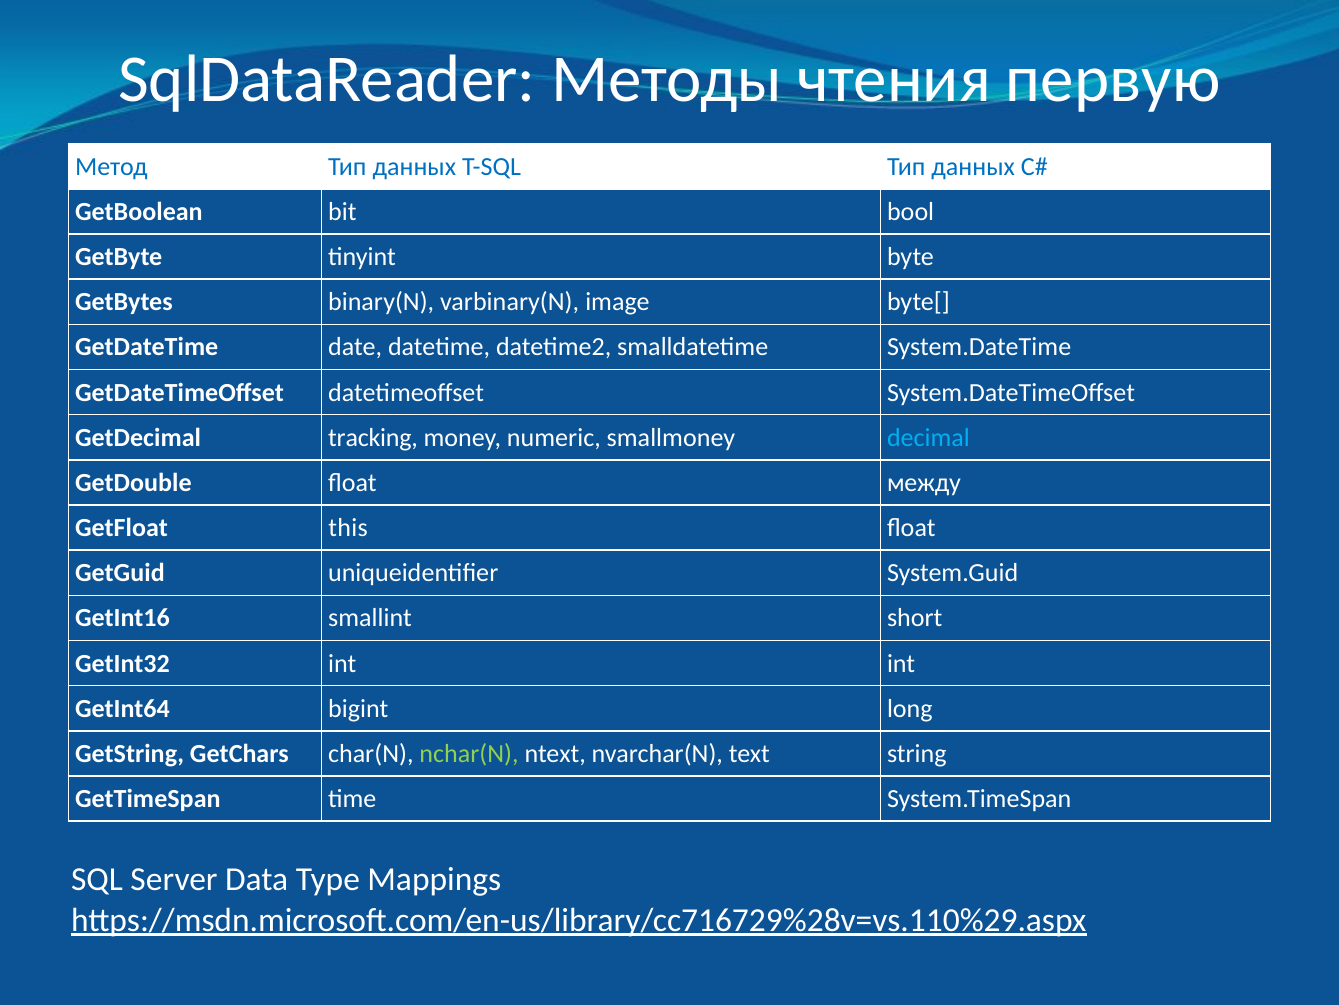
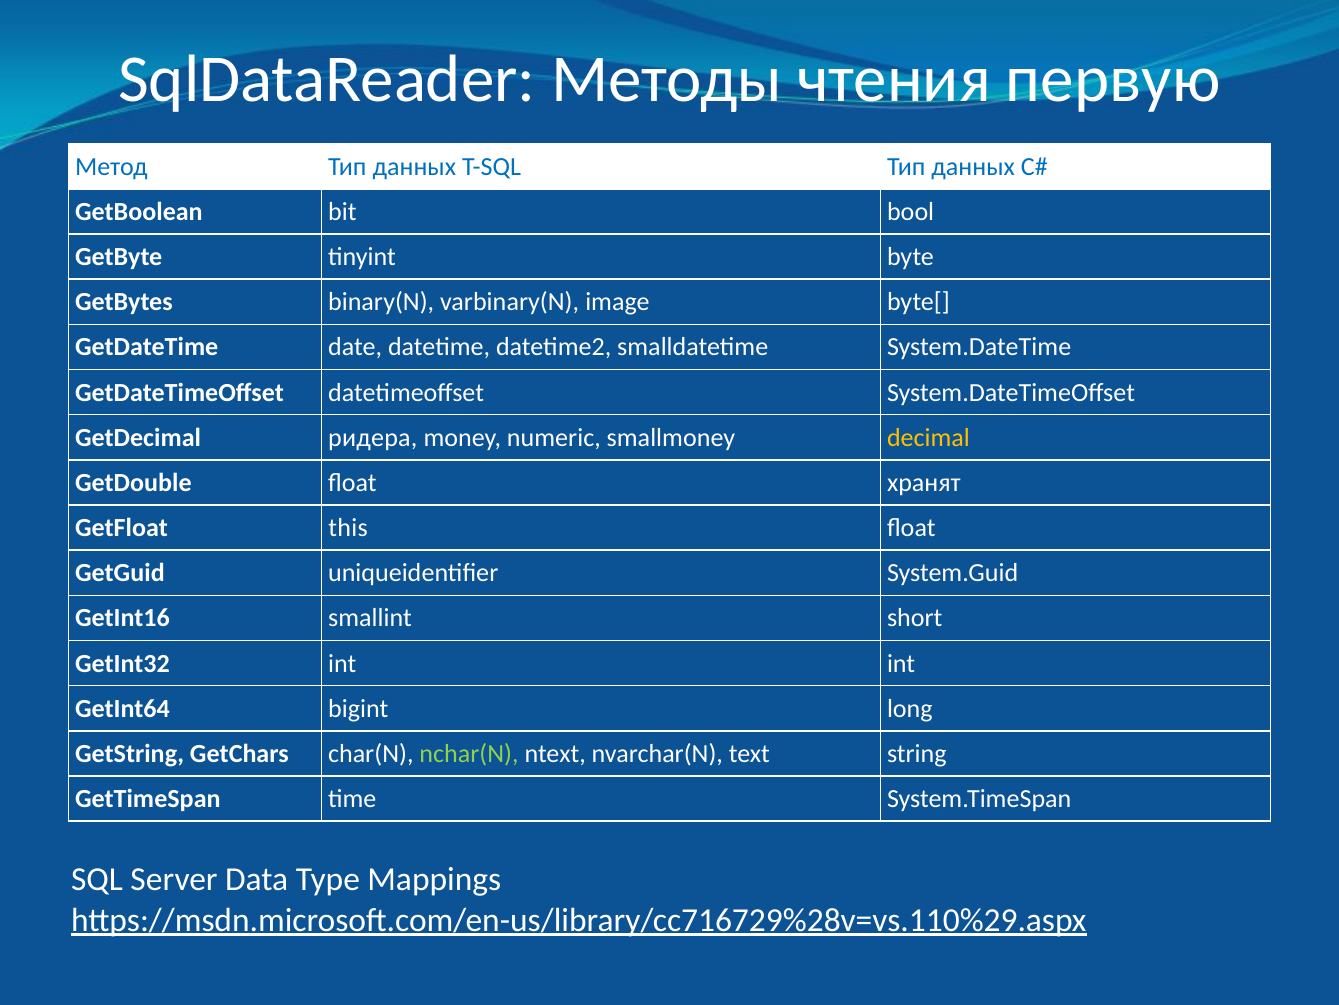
tracking: tracking -> ридера (373, 437)
decimal colour: light blue -> yellow (928, 437)
между: между -> хранят (924, 482)
